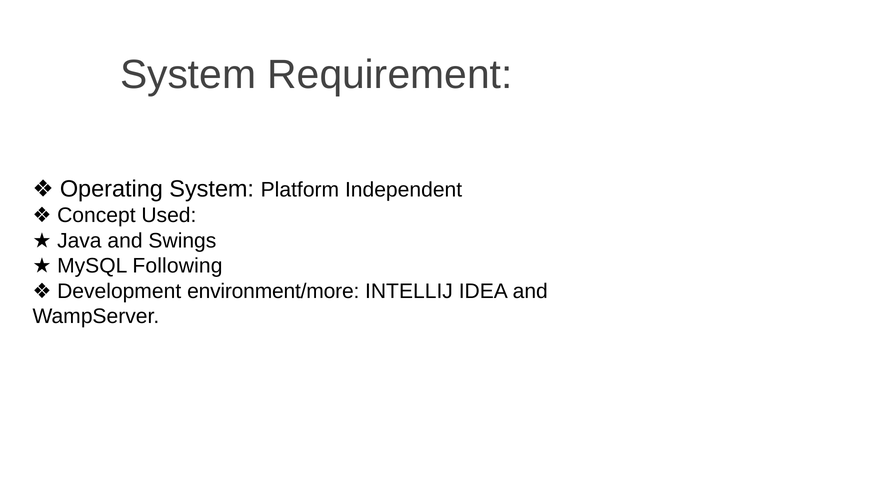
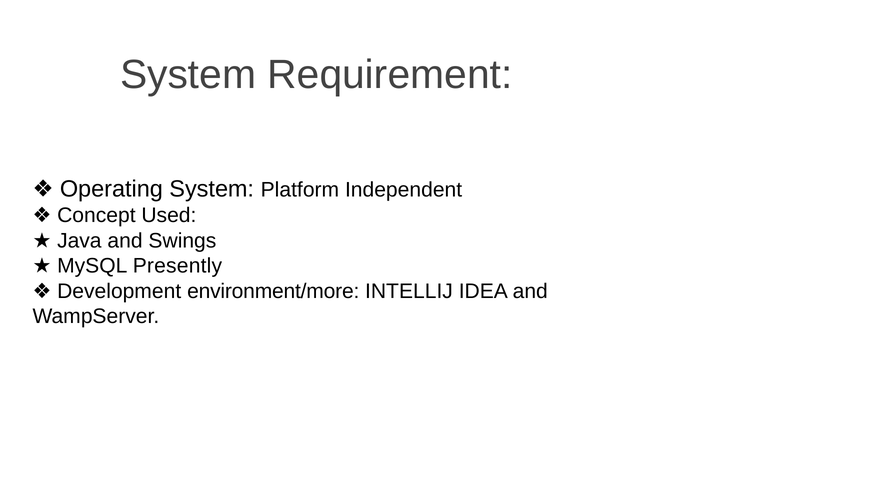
Following: Following -> Presently (177, 266)
